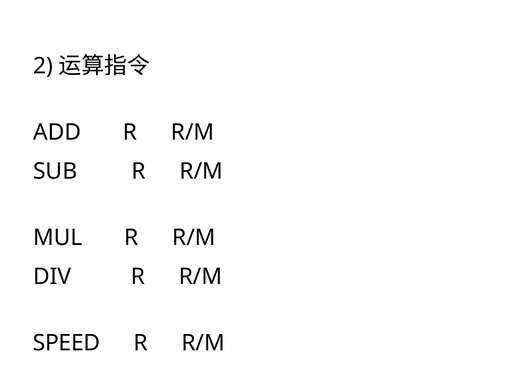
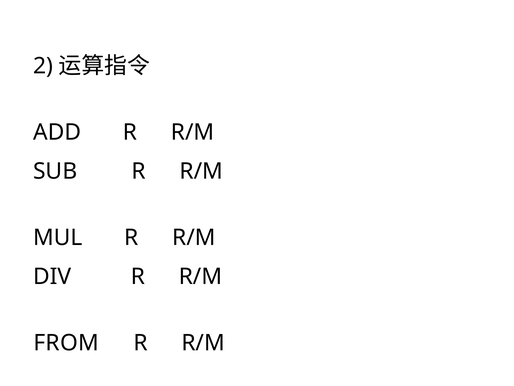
SPEED: SPEED -> FROM (66, 342)
